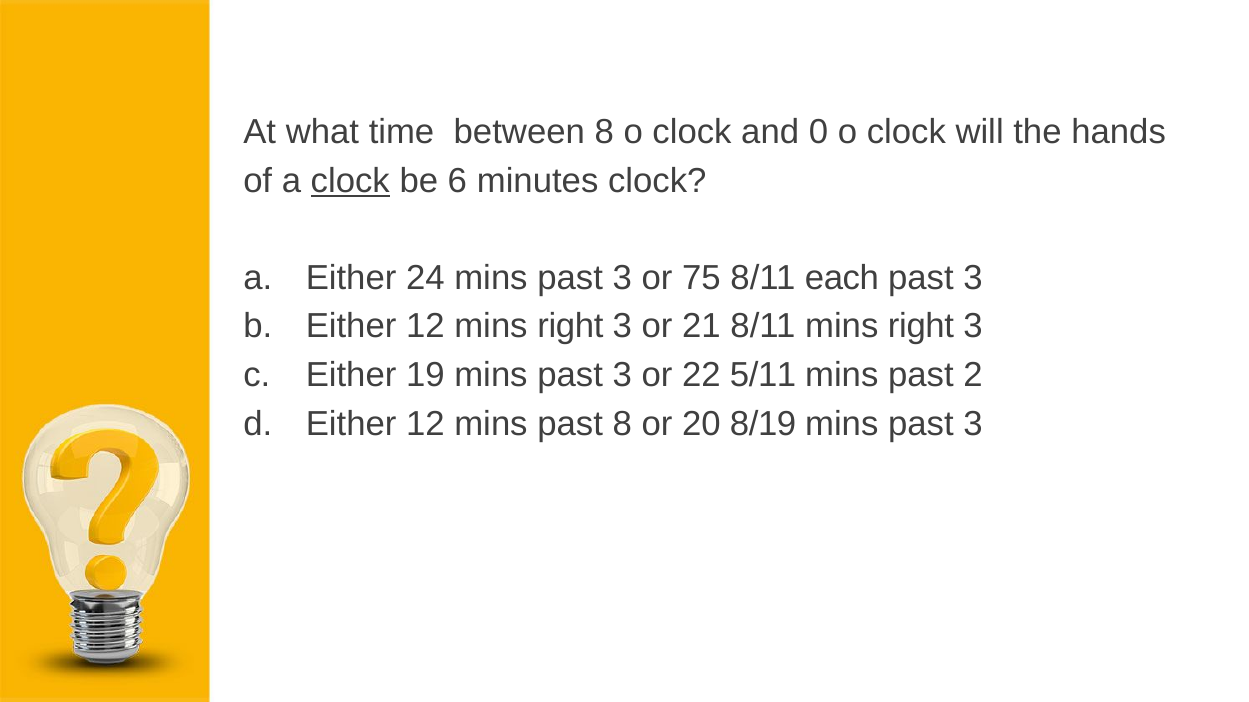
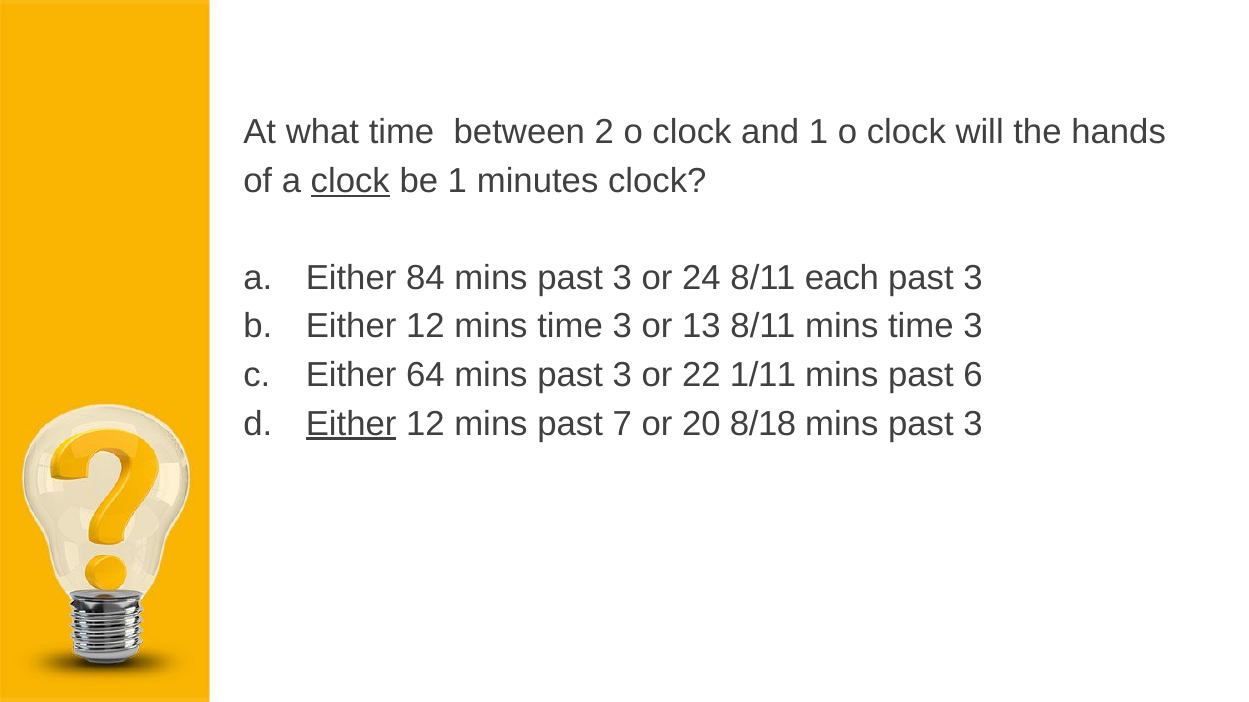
between 8: 8 -> 2 (604, 132)
and 0: 0 -> 1 (818, 132)
be 6: 6 -> 1 (457, 181)
24: 24 -> 84 (425, 278)
75: 75 -> 24 (701, 278)
12 mins right: right -> time (570, 327)
21: 21 -> 13 (701, 327)
8/11 mins right: right -> time (921, 327)
19: 19 -> 64 (425, 375)
5/11: 5/11 -> 1/11 (763, 375)
2: 2 -> 6 (973, 375)
Either underline: none -> present (351, 424)
past 8: 8 -> 7 (622, 424)
8/19: 8/19 -> 8/18 (763, 424)
